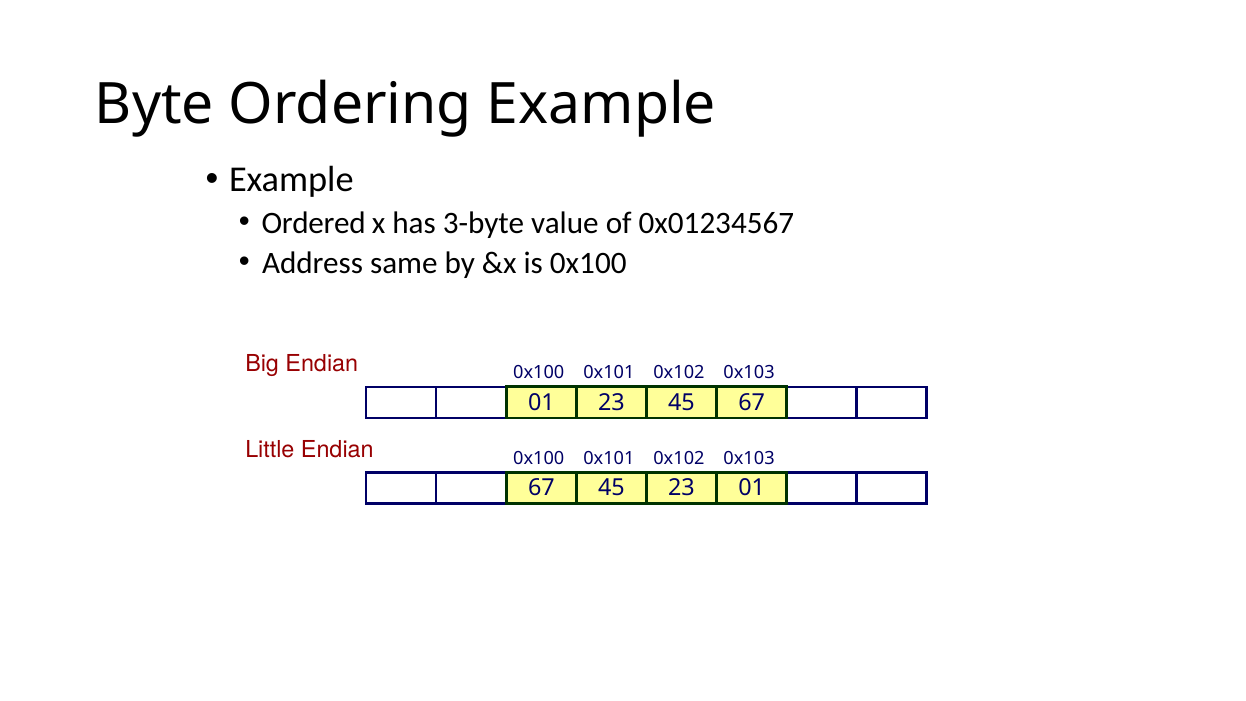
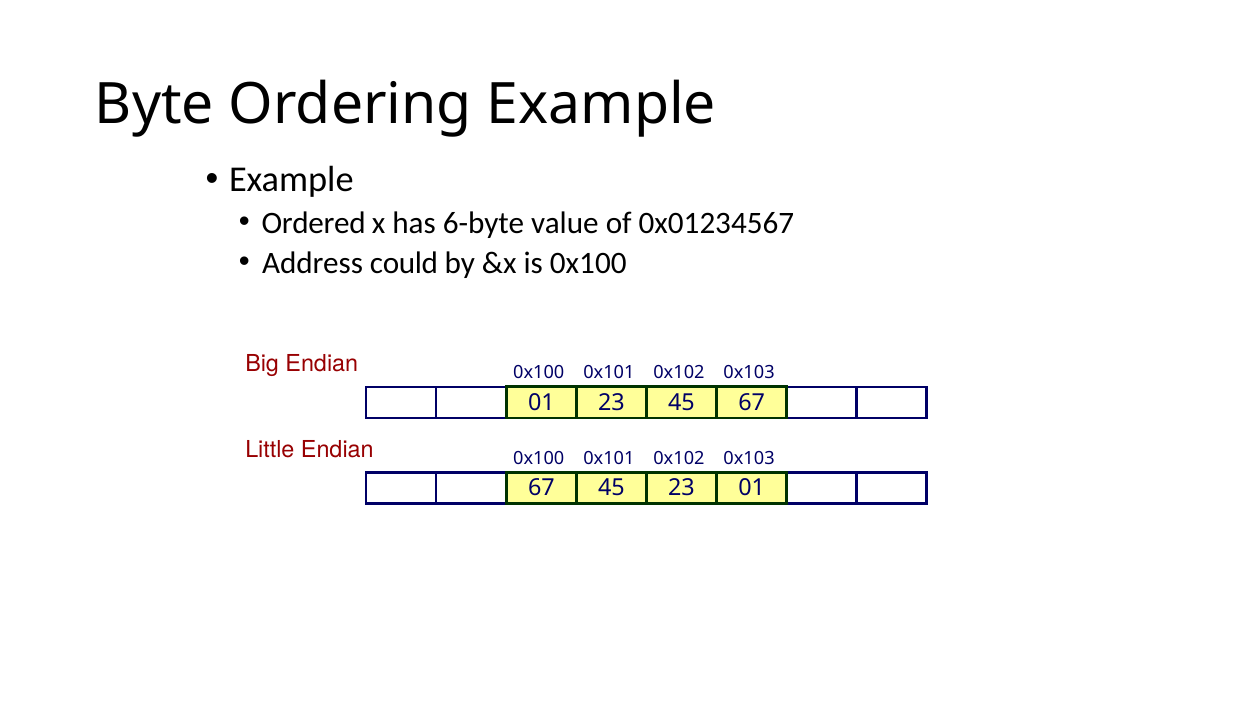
3-byte: 3-byte -> 6-byte (484, 223)
same: same -> could (404, 263)
